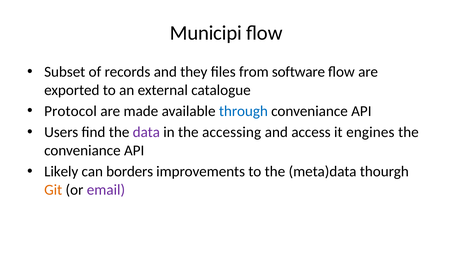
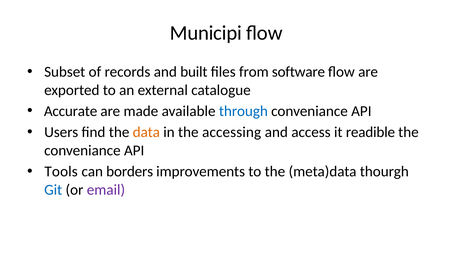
they: they -> built (194, 72)
Protocol: Protocol -> Accurate (71, 111)
data colour: purple -> orange (146, 132)
engines: engines -> readible (370, 132)
Likely: Likely -> Tools (61, 171)
Git colour: orange -> blue (53, 190)
